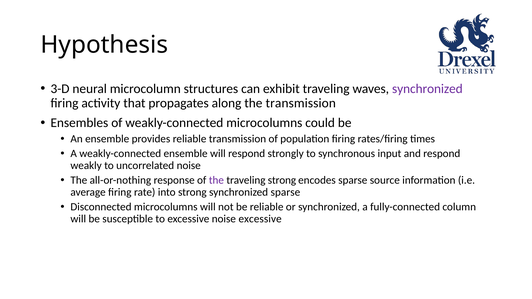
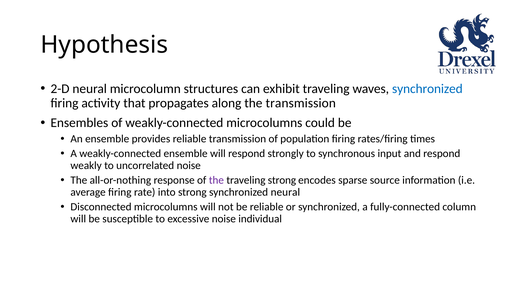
3-D: 3-D -> 2-D (60, 89)
synchronized colour: purple -> blue (427, 89)
synchronized sparse: sparse -> neural (285, 192)
noise excessive: excessive -> individual (260, 219)
